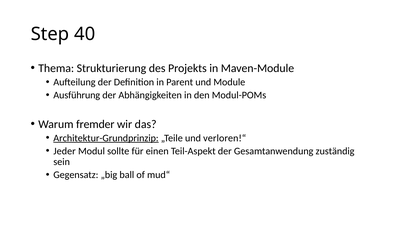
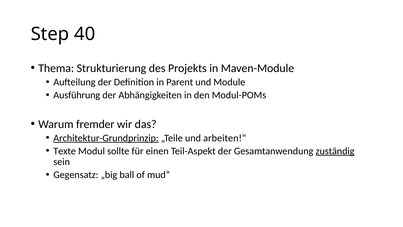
verloren!“: verloren!“ -> arbeiten!“ (225, 138)
Jeder: Jeder -> Texte (65, 151)
zuständig underline: none -> present (335, 151)
